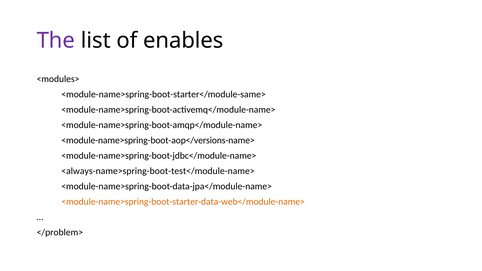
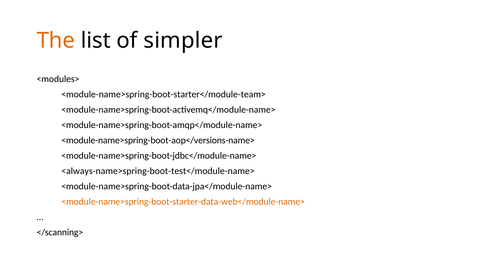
The colour: purple -> orange (56, 40)
enables: enables -> simpler (183, 40)
<module-name>spring-boot-starter</module-same>: <module-name>spring-boot-starter</module-same> -> <module-name>spring-boot-starter</module-team> (164, 94)
</problem>: </problem> -> </scanning> (60, 232)
